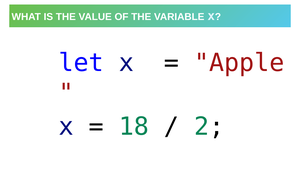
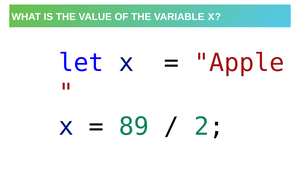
18: 18 -> 89 (134, 126)
